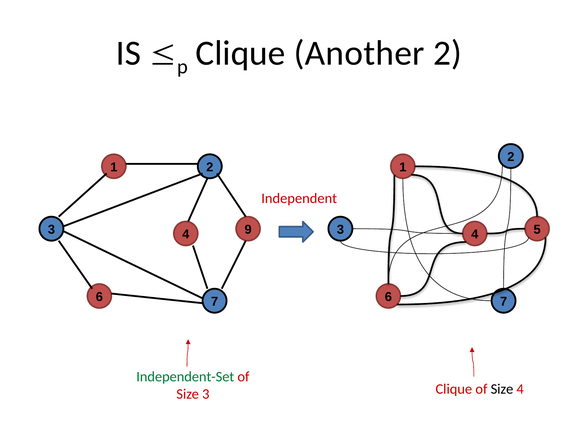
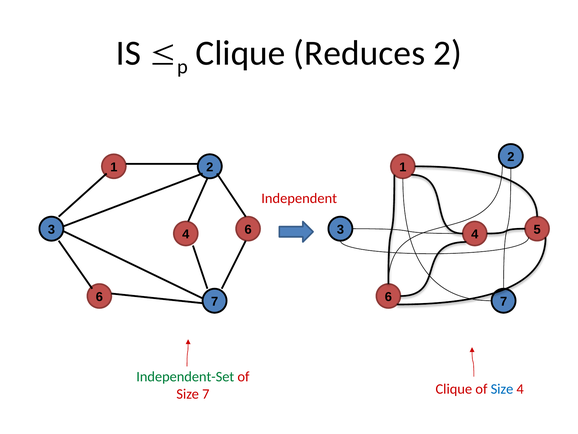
Another: Another -> Reduces (359, 53)
4 9: 9 -> 6 (248, 229)
Size 3: 3 -> 7 (206, 394)
Size colour: black -> blue (502, 389)
